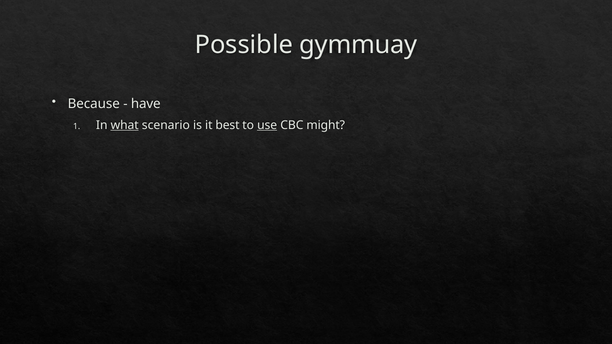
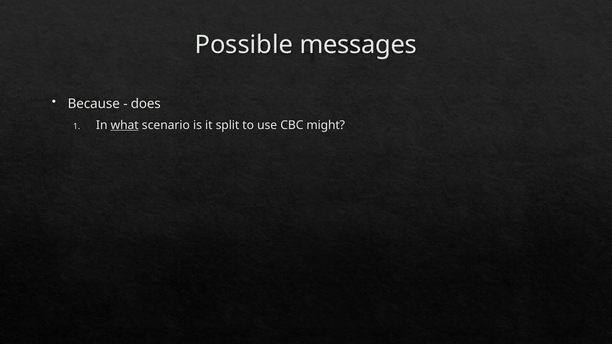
gymmuay: gymmuay -> messages (358, 45)
have: have -> does (146, 104)
best: best -> split (227, 125)
use underline: present -> none (267, 125)
